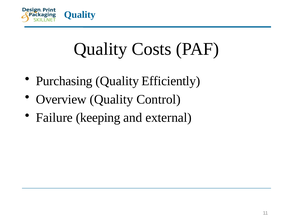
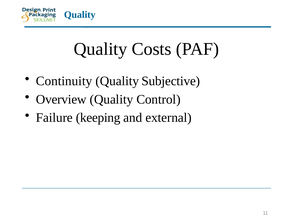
Purchasing: Purchasing -> Continuity (64, 81)
Efficiently: Efficiently -> Subjective (171, 81)
